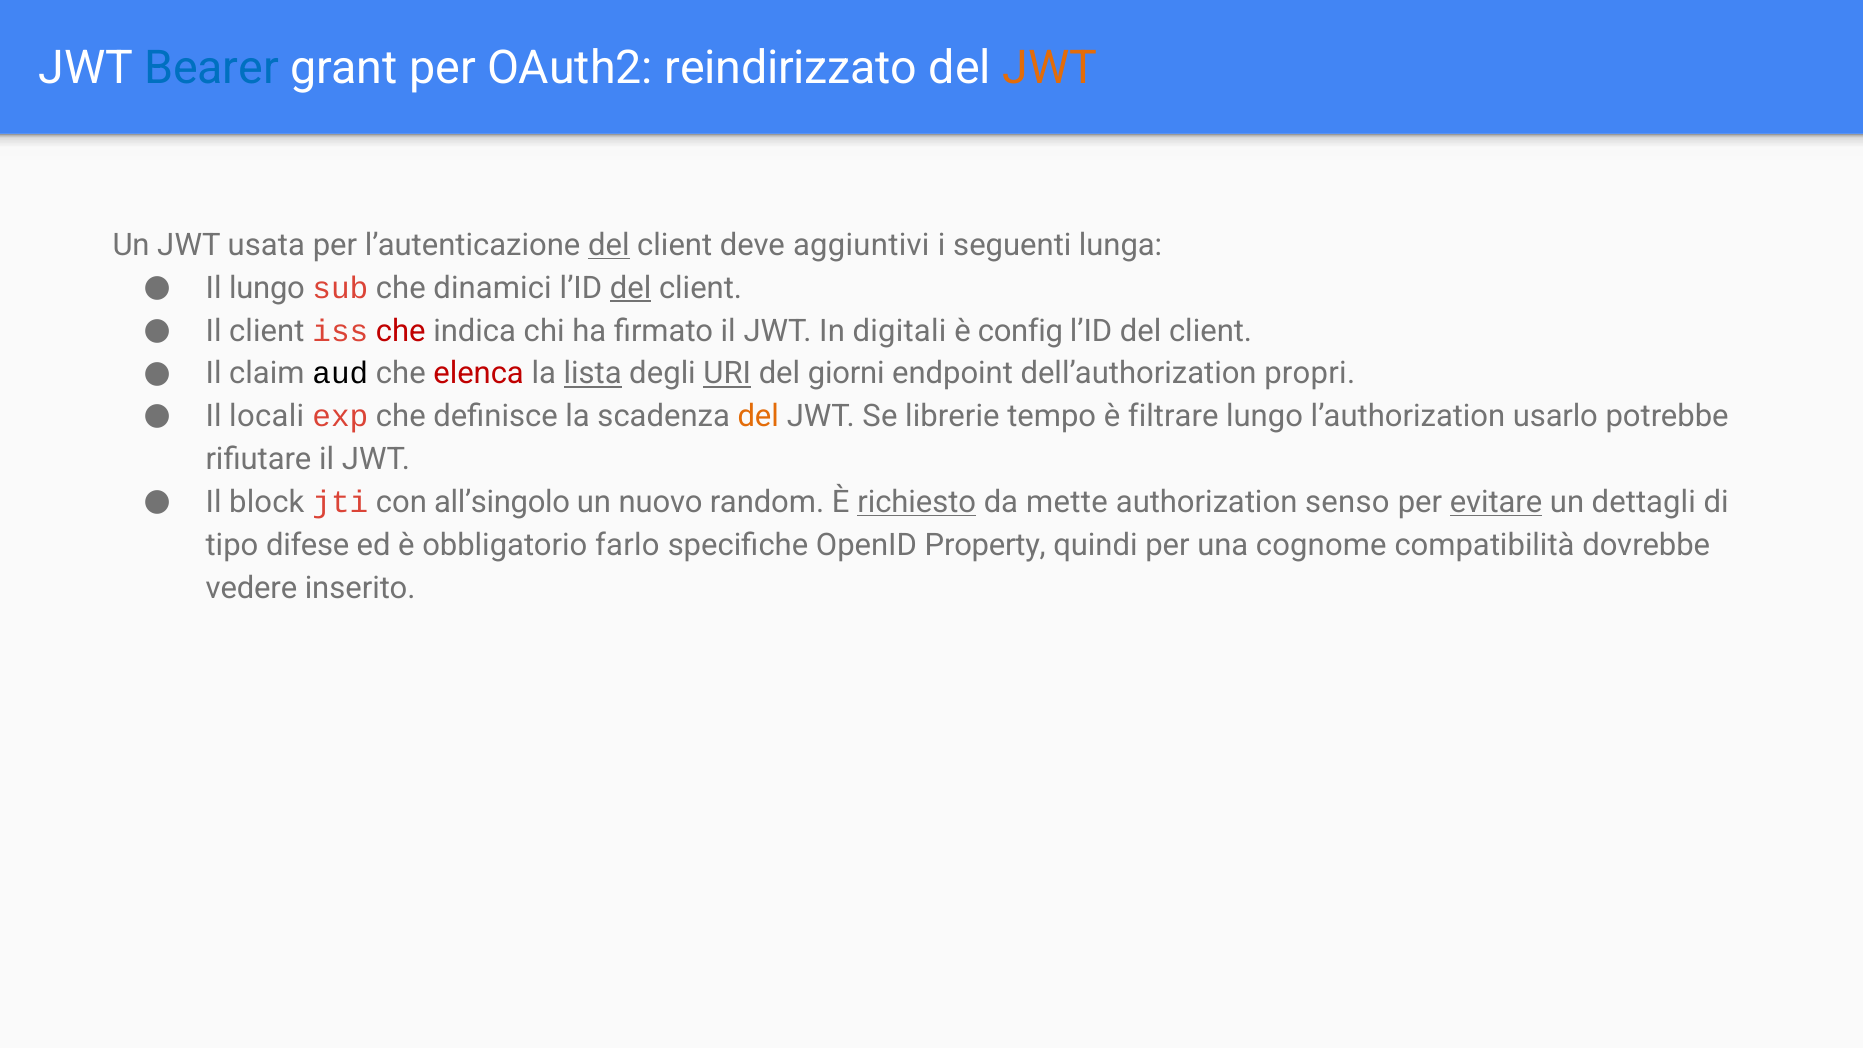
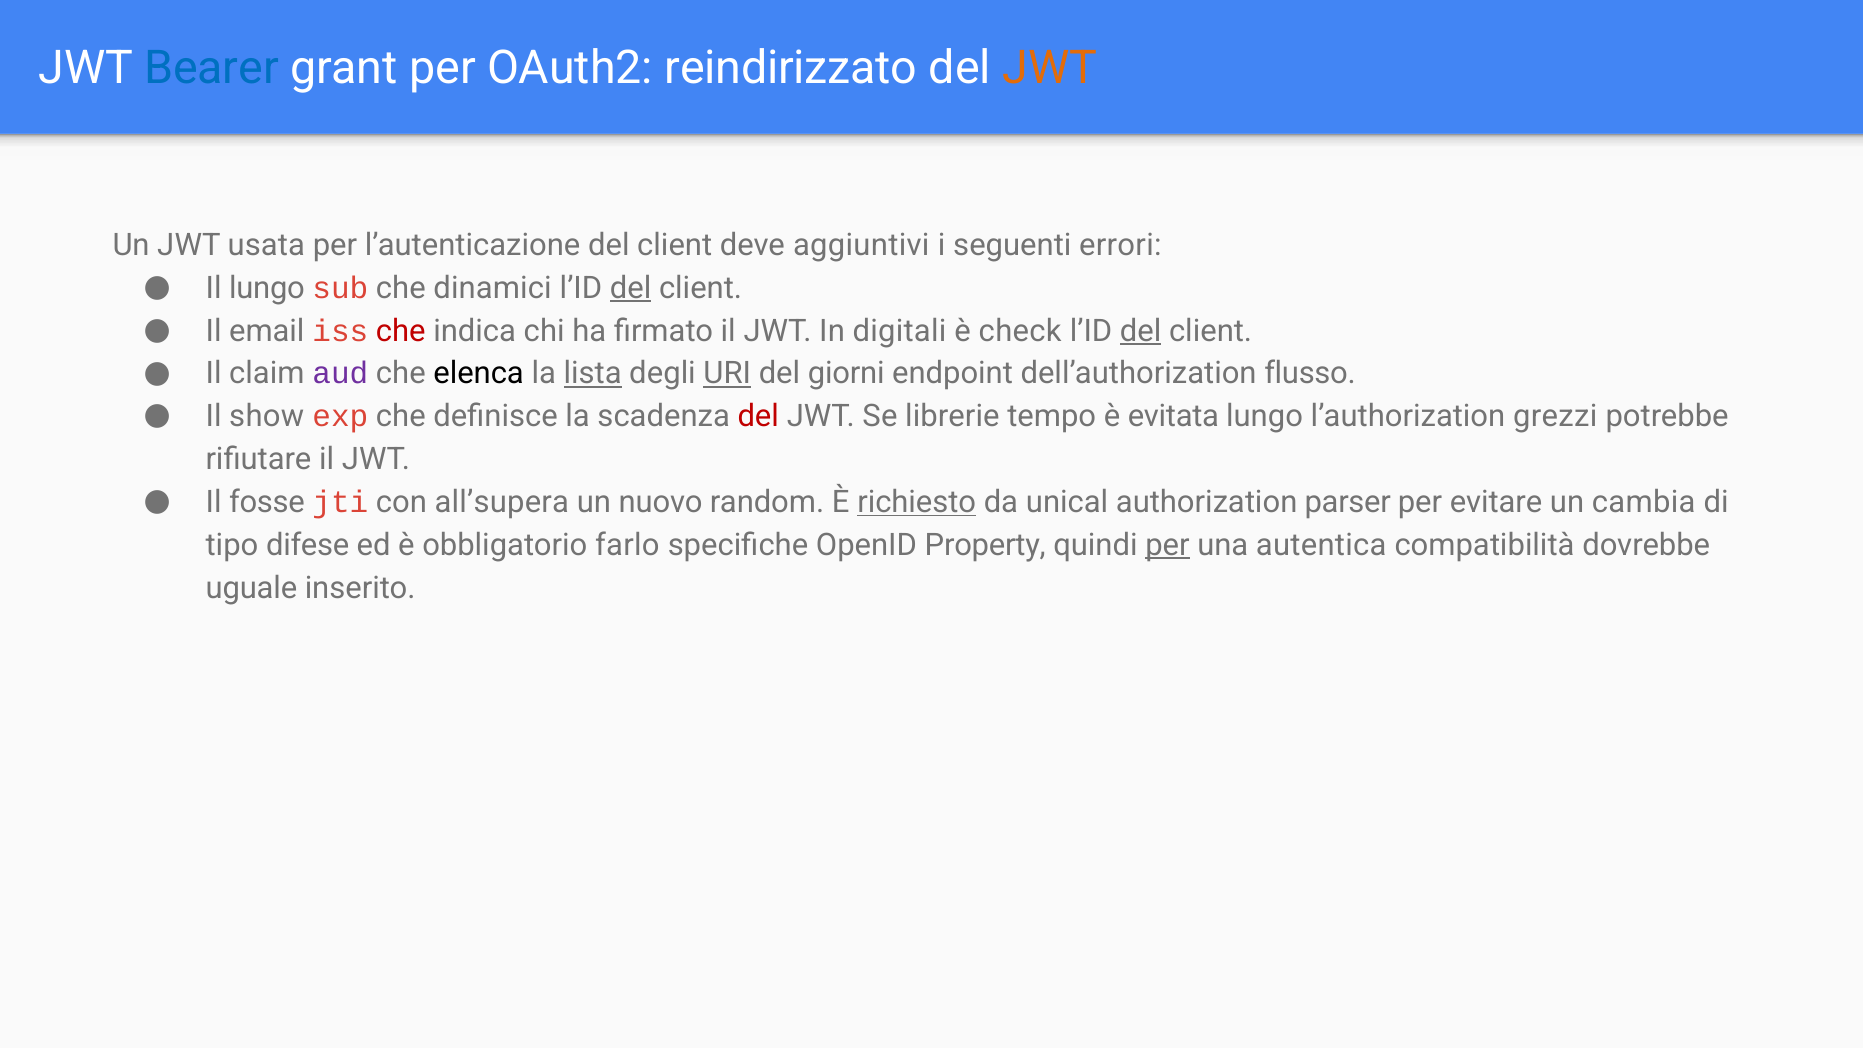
del underline: present -> none (609, 245)
lunga: lunga -> errori (1120, 245)
Il client: client -> email (267, 331)
config: config -> check (1020, 331)
del underline: none -> present (1141, 331)
aud colour: black -> purple (340, 374)
elenca colour: red -> black (479, 374)
propri: propri -> flusso (1310, 374)
locali: locali -> show (267, 416)
del colour: orange -> red (758, 416)
filtrare: filtrare -> evitata (1173, 416)
usarlo: usarlo -> grezzi (1555, 416)
block: block -> fosse (267, 502)
all’singolo: all’singolo -> all’supera (502, 502)
mette: mette -> unical (1067, 502)
senso: senso -> parser (1348, 502)
evitare underline: present -> none (1496, 502)
dettagli: dettagli -> cambia (1644, 502)
per underline: none -> present (1167, 545)
cognome: cognome -> autentica (1321, 545)
vedere: vedere -> uguale (251, 588)
